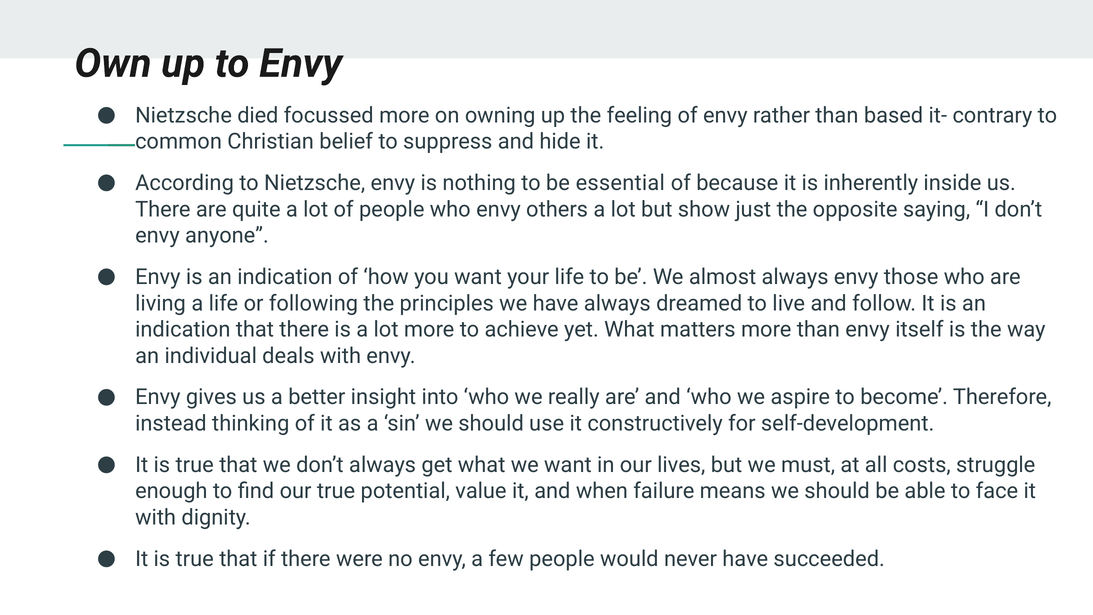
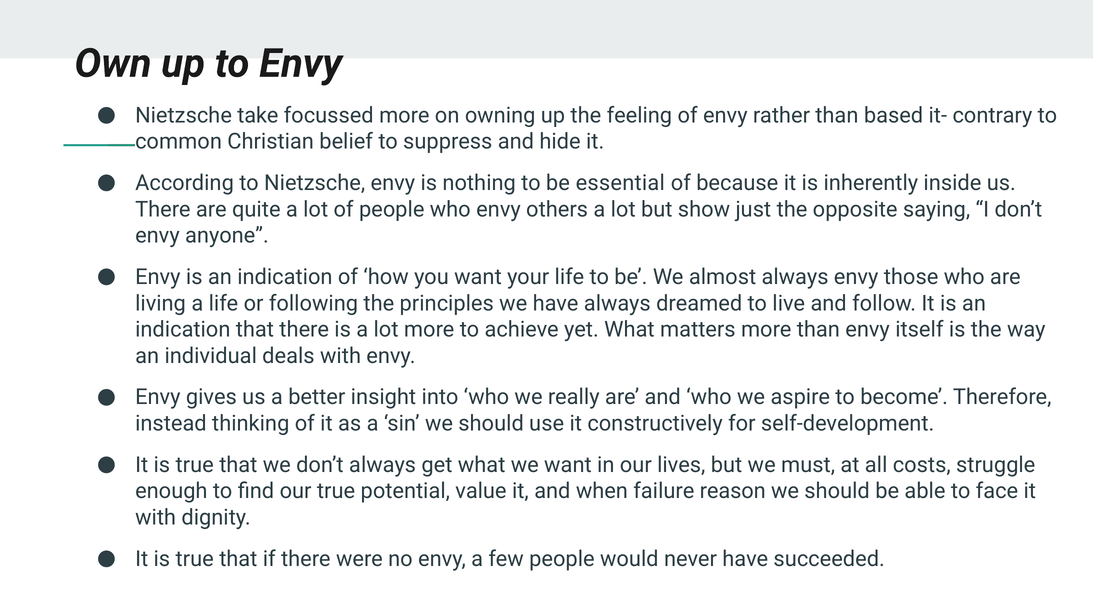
died: died -> take (258, 115)
means: means -> reason (733, 491)
